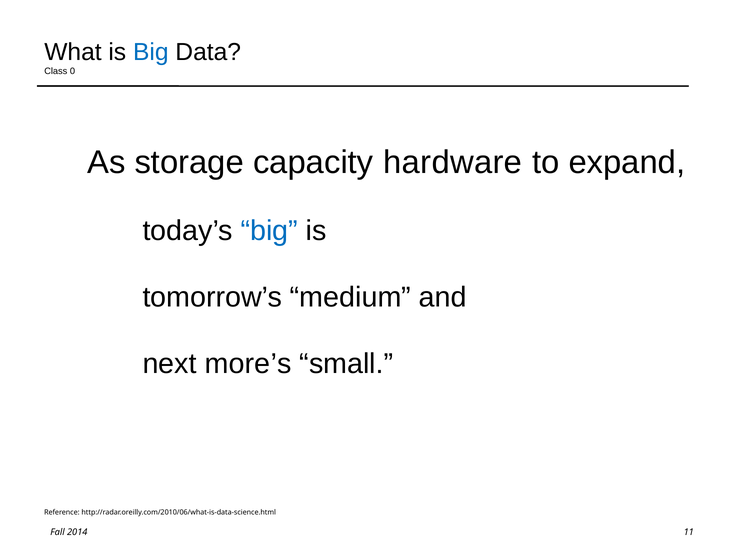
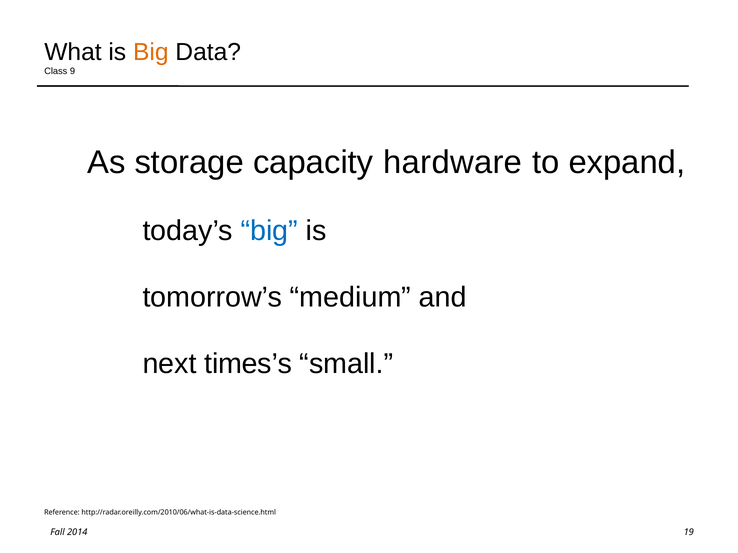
Big colour: blue -> orange (151, 52)
0: 0 -> 9 (72, 71)
more’s: more’s -> times’s (248, 364)
11: 11 -> 19 (689, 533)
